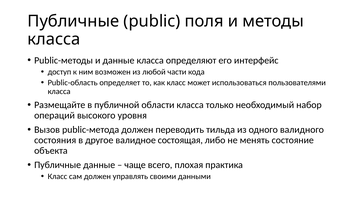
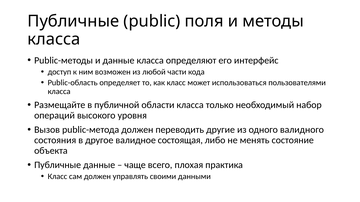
тильда: тильда -> другие (221, 130)
